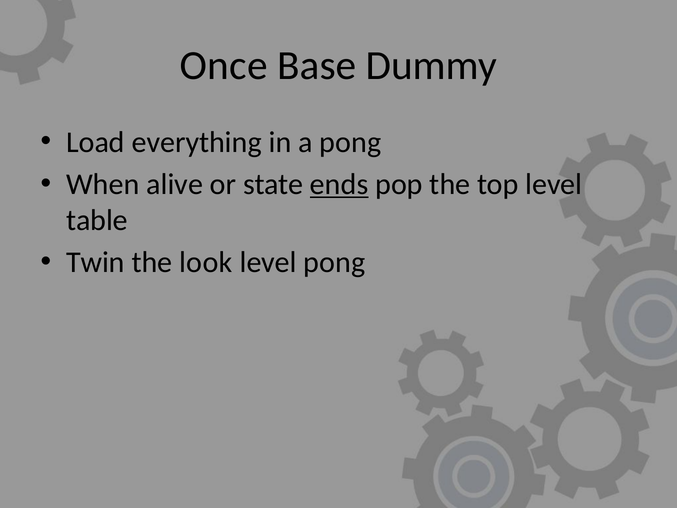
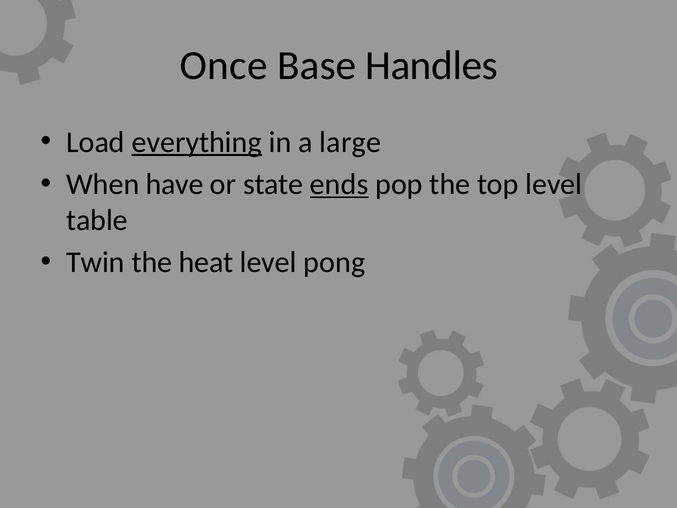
Dummy: Dummy -> Handles (432, 66)
everything underline: none -> present (197, 142)
a pong: pong -> large (350, 142)
alive: alive -> have (175, 184)
look: look -> heat (206, 262)
